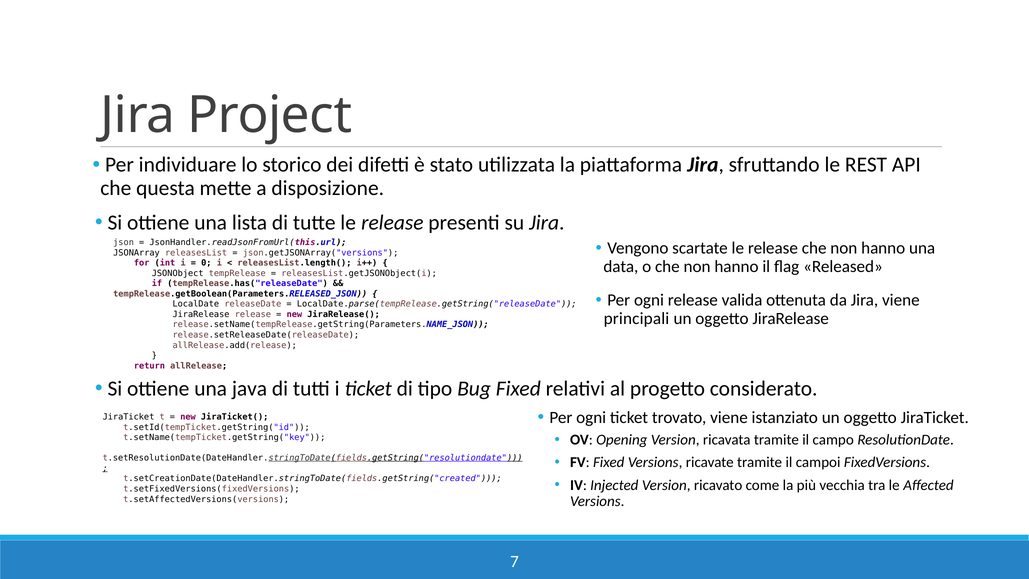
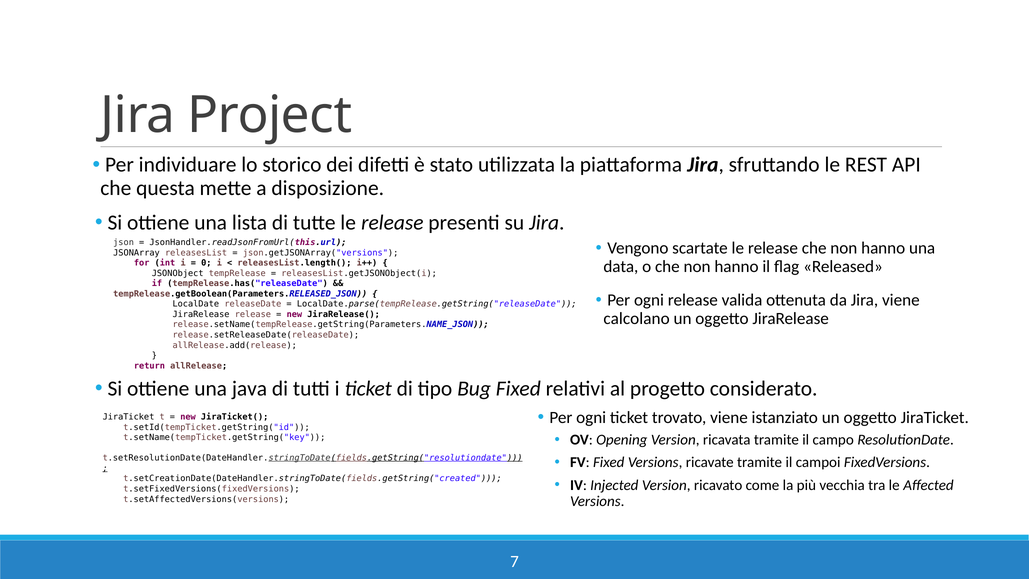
principali: principali -> calcolano (637, 319)
